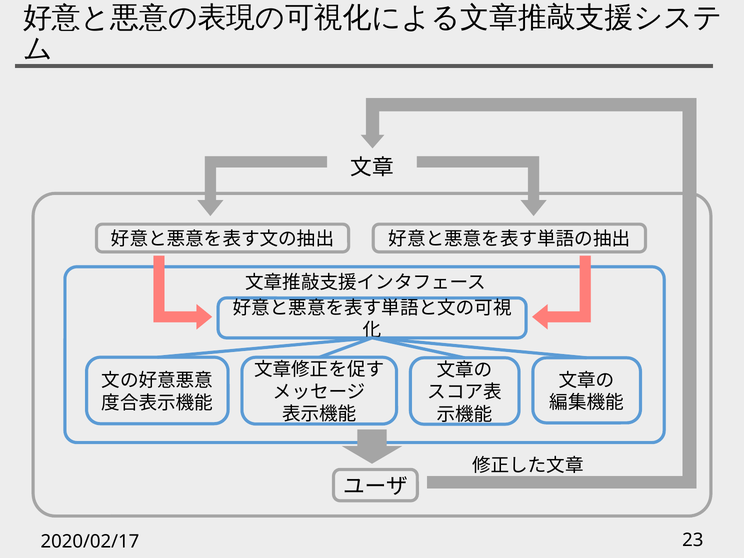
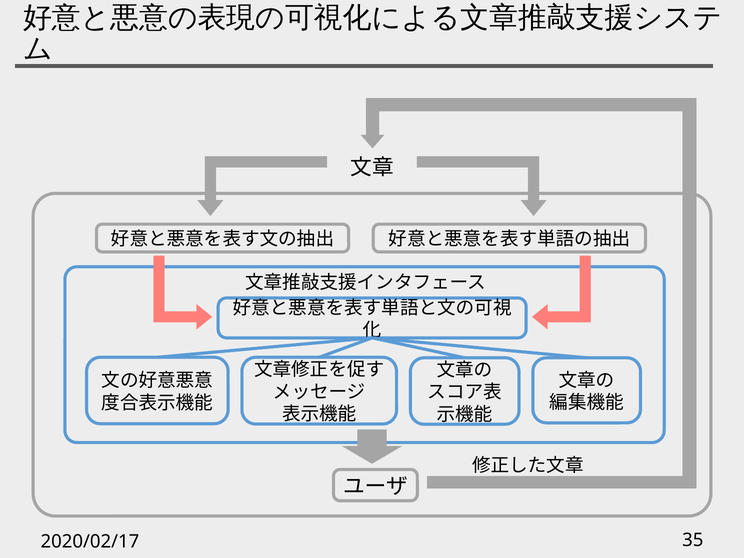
23: 23 -> 35 (693, 540)
